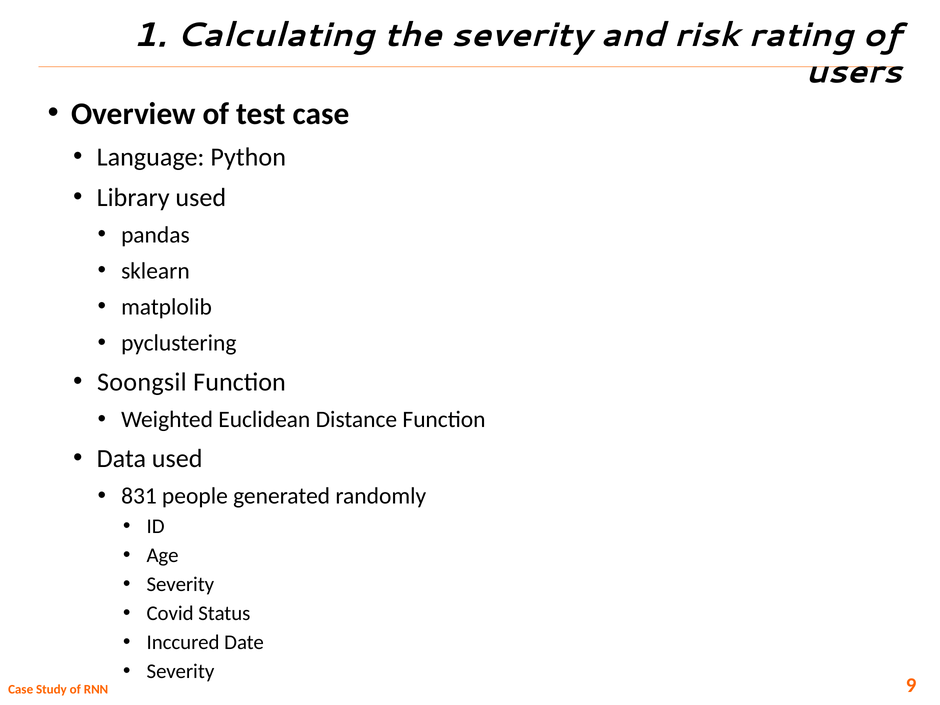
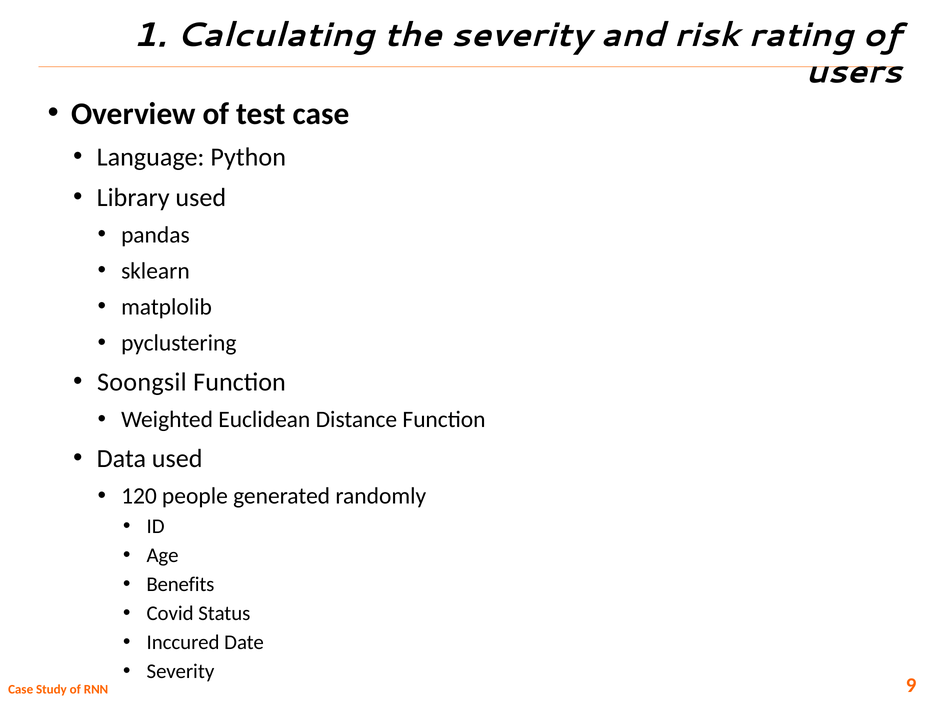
831: 831 -> 120 (139, 496)
Severity: Severity -> Benefits (180, 584)
